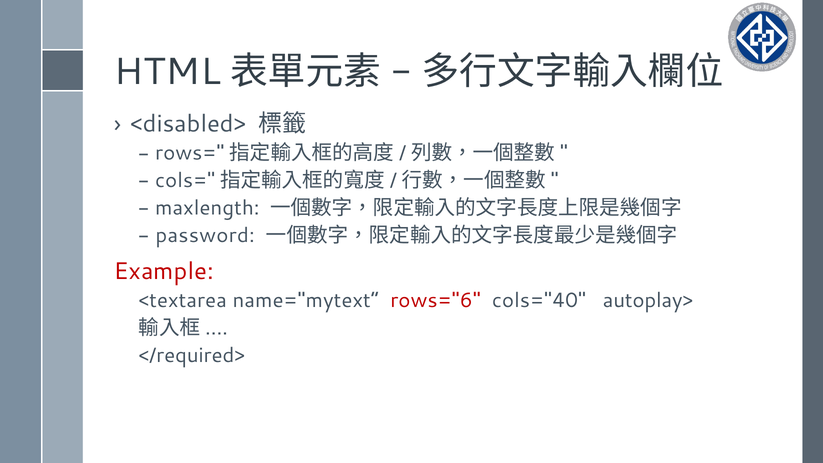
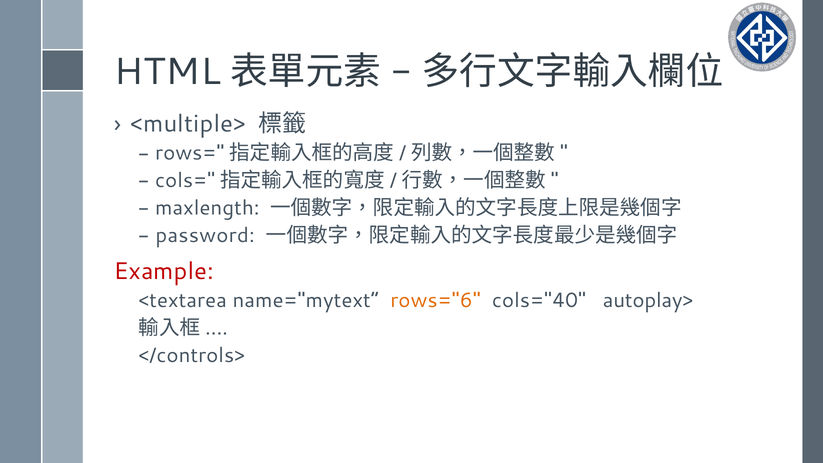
<disabled>: <disabled> -> <multiple> (188, 124)
rows="6 colour: red -> orange (436, 300)
</required>: </required> -> </controls> (192, 355)
